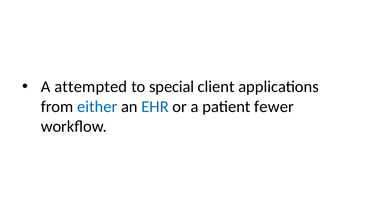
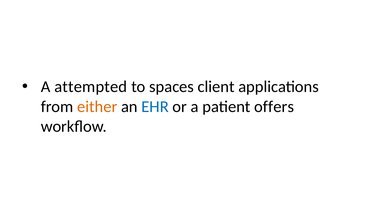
special: special -> spaces (172, 87)
either colour: blue -> orange (97, 107)
fewer: fewer -> offers (274, 107)
